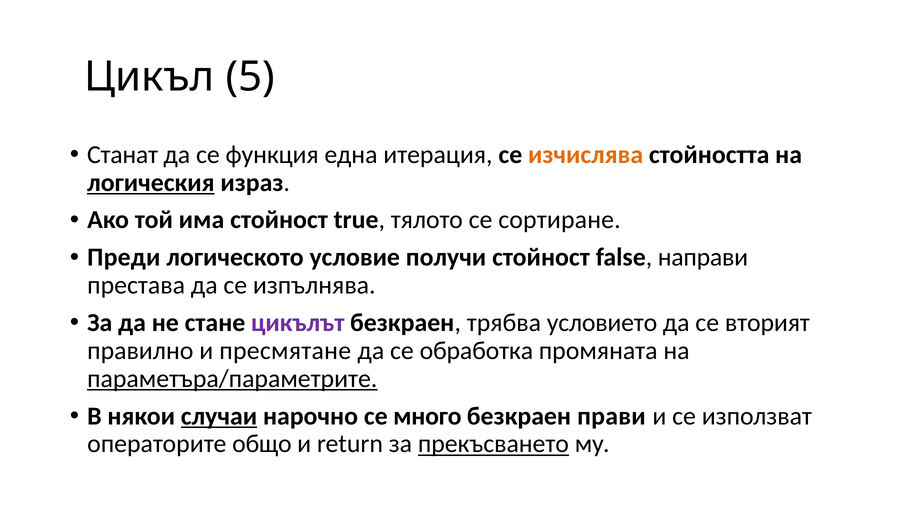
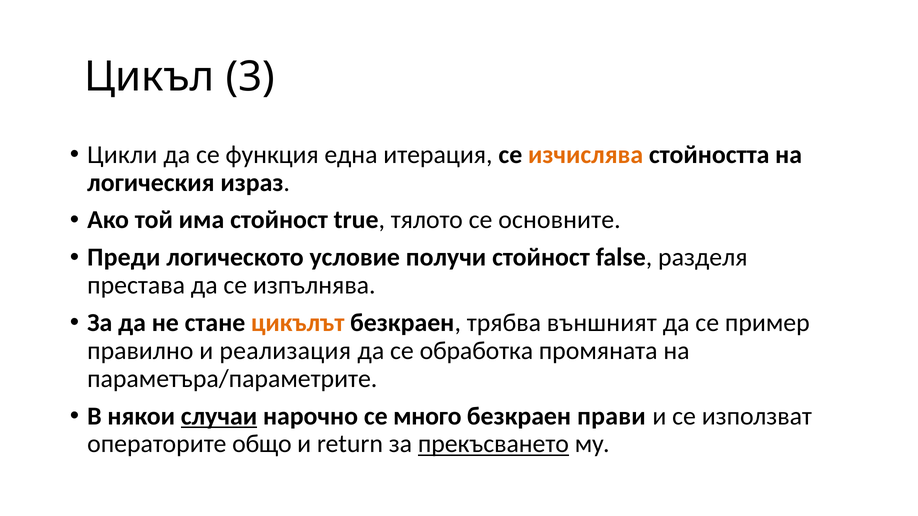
5: 5 -> 3 (250, 77)
Станат: Станат -> Цикли (122, 155)
логическия underline: present -> none (151, 183)
сортиране: сортиране -> основните (559, 220)
направи: направи -> разделя (703, 258)
цикълът colour: purple -> orange (298, 323)
условието: условието -> външният (602, 323)
вторият: вторият -> пример (767, 323)
пресмятане: пресмятане -> реализация (285, 351)
параметъра/параметрите underline: present -> none (232, 379)
